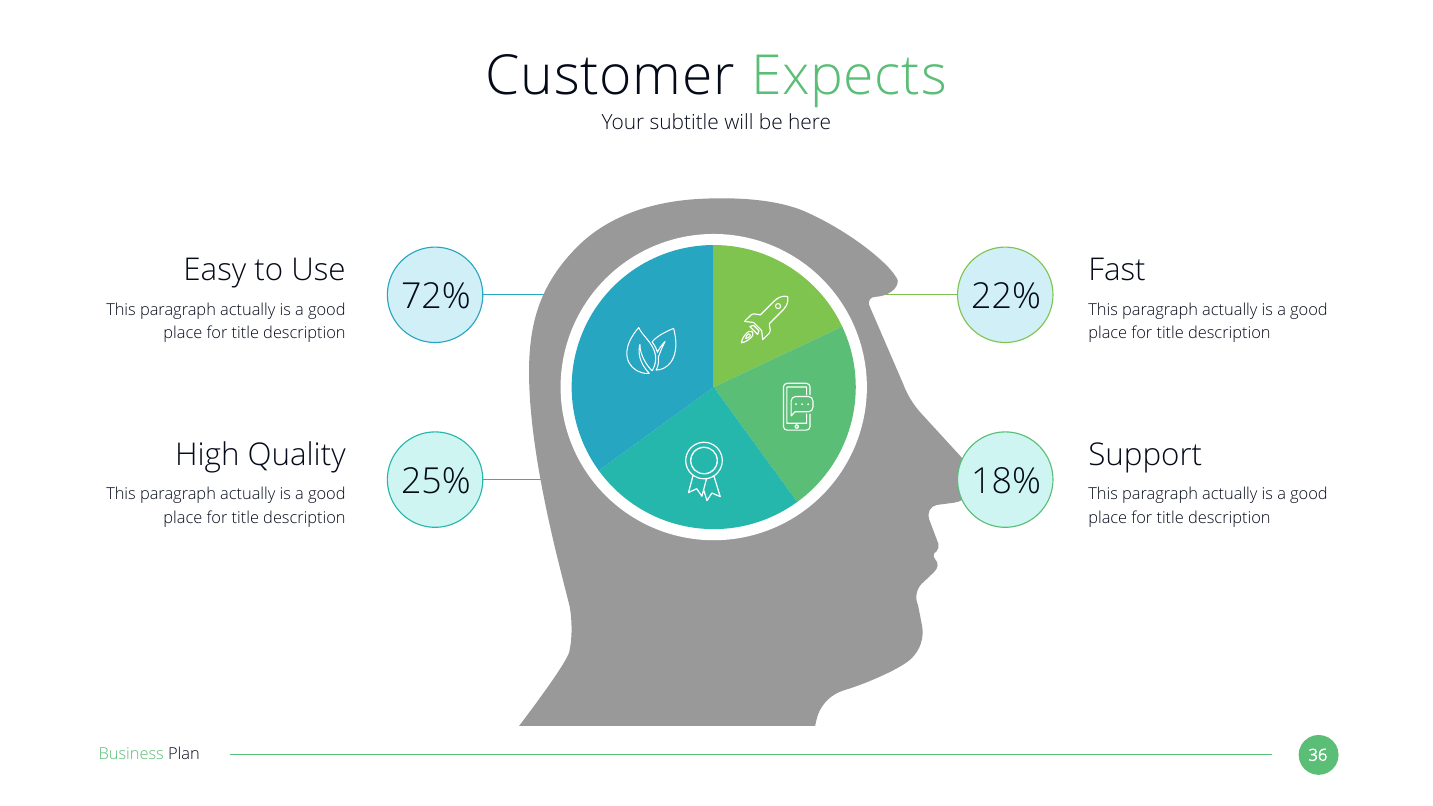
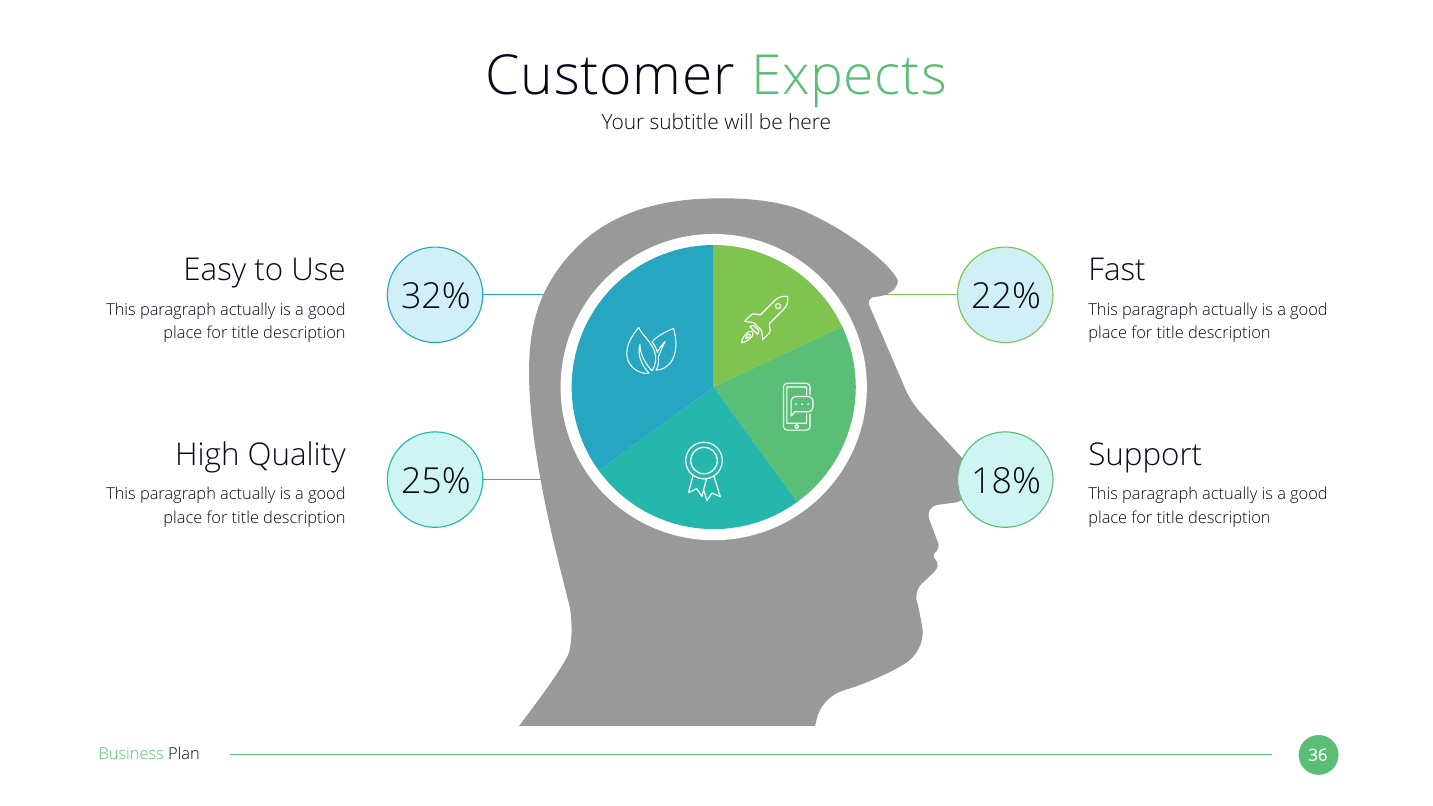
72%: 72% -> 32% (436, 297)
